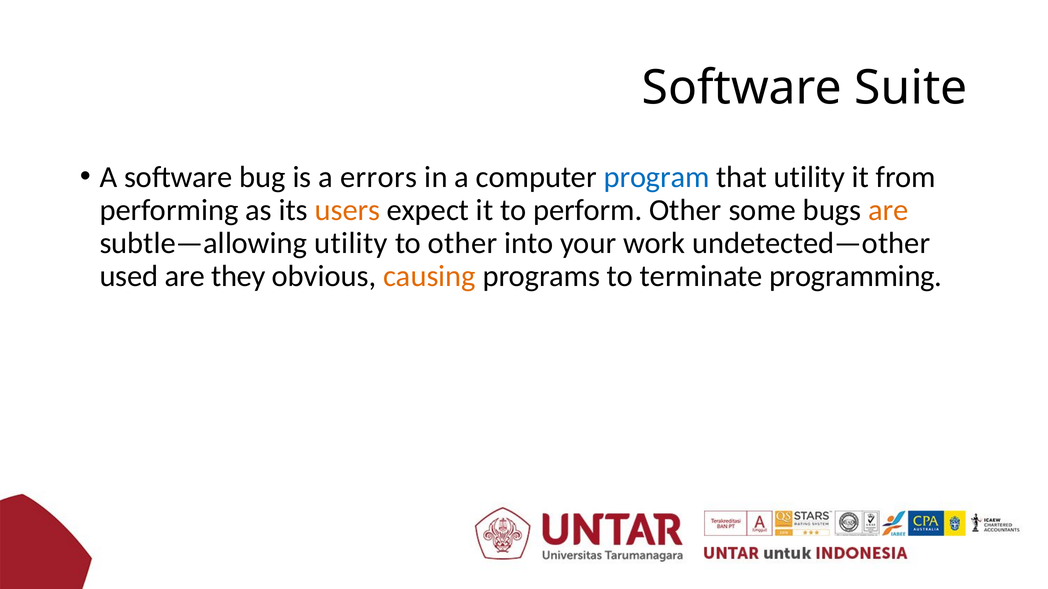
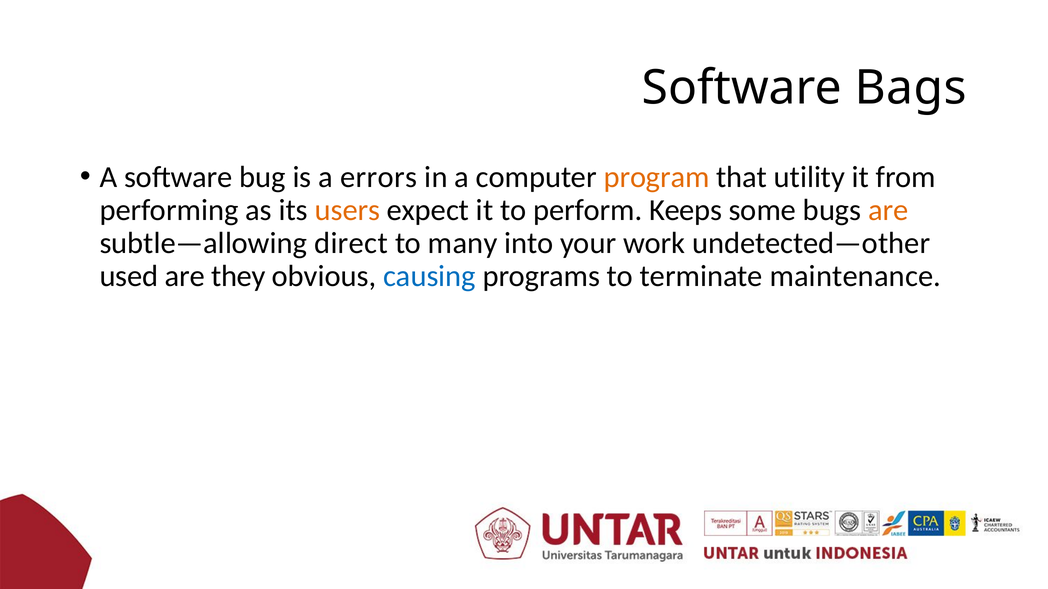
Suite: Suite -> Bags (911, 88)
program colour: blue -> orange (657, 177)
perform Other: Other -> Keeps (686, 210)
subtle—allowing utility: utility -> direct (351, 243)
to other: other -> many (463, 243)
causing colour: orange -> blue (429, 276)
programming: programming -> maintenance (855, 276)
